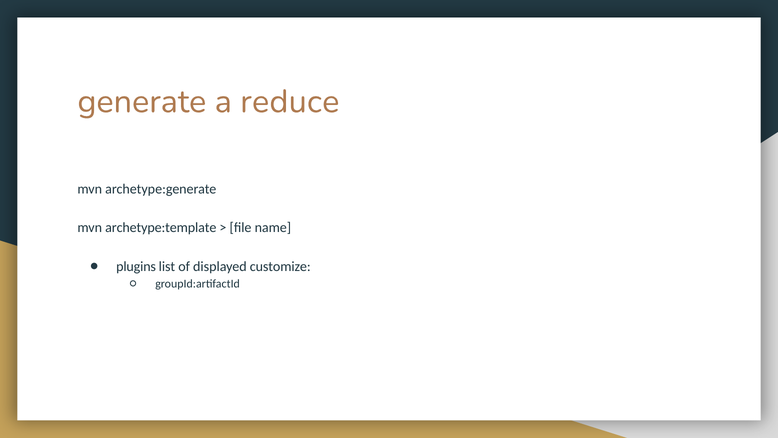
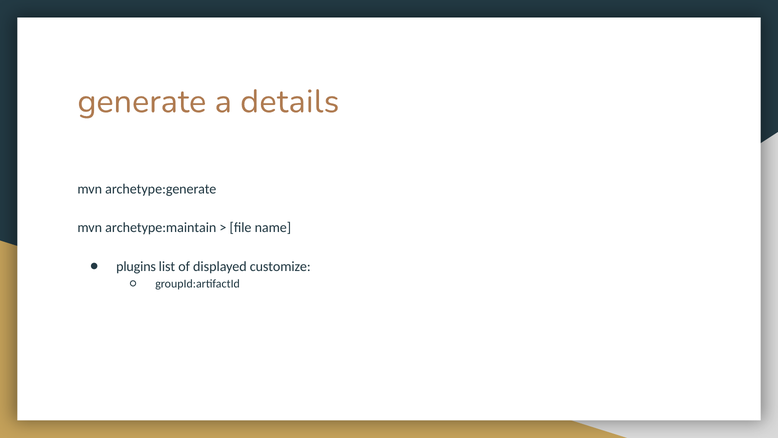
reduce: reduce -> details (290, 101)
archetype:template: archetype:template -> archetype:maintain (161, 228)
